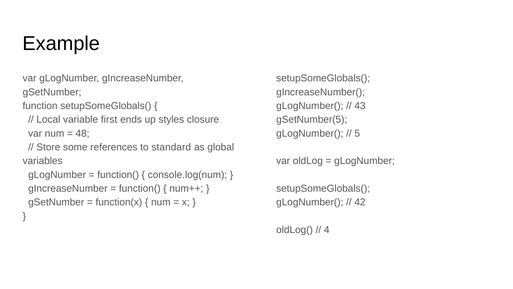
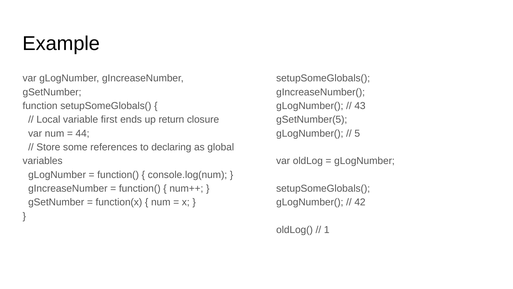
styles: styles -> return (171, 120)
48: 48 -> 44 (83, 133)
standard: standard -> declaring (171, 147)
4: 4 -> 1 (327, 230)
